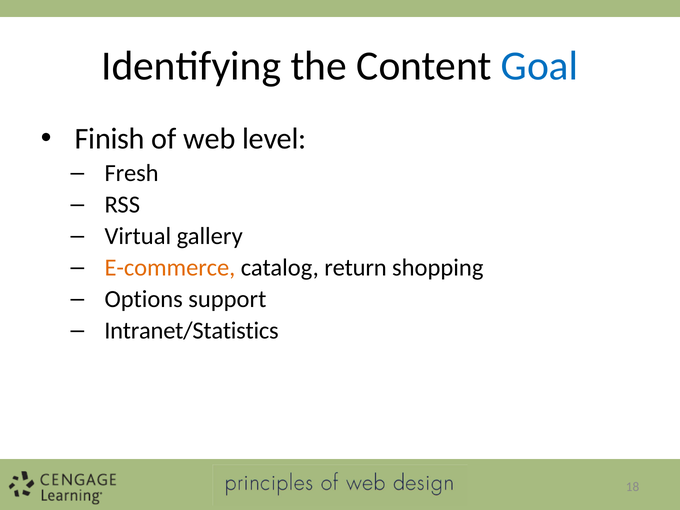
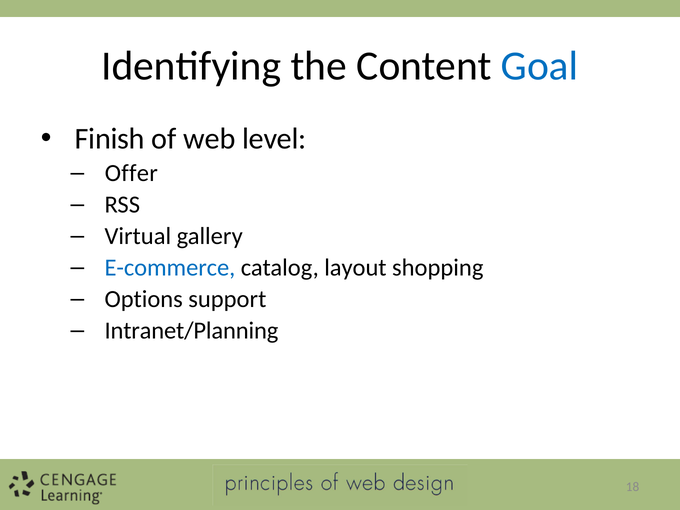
Fresh: Fresh -> Offer (131, 173)
E-commerce colour: orange -> blue (170, 268)
return: return -> layout (355, 268)
Intranet/Statistics: Intranet/Statistics -> Intranet/Planning (191, 331)
